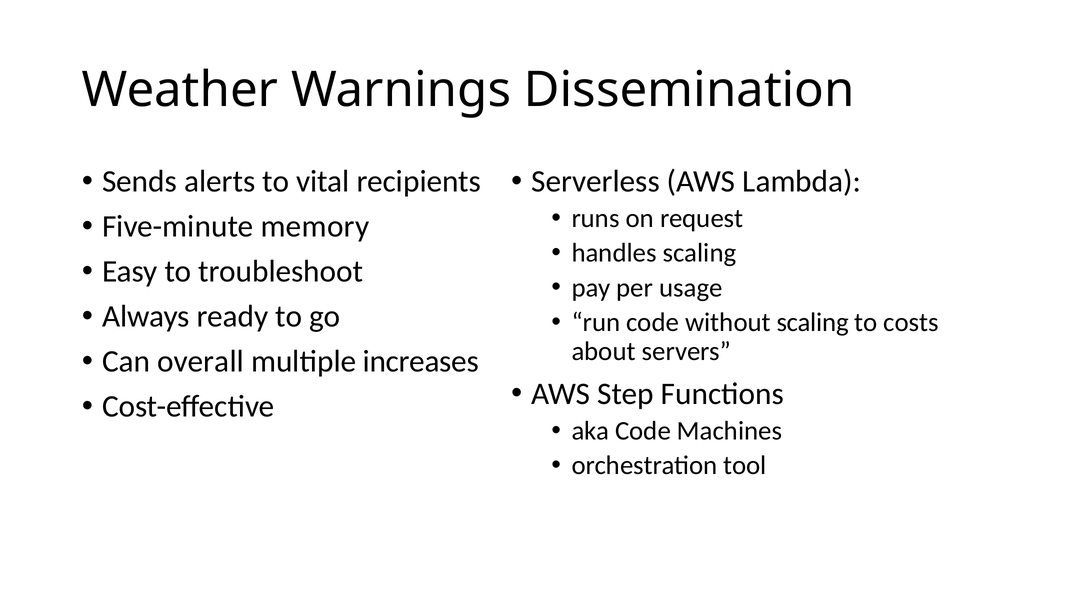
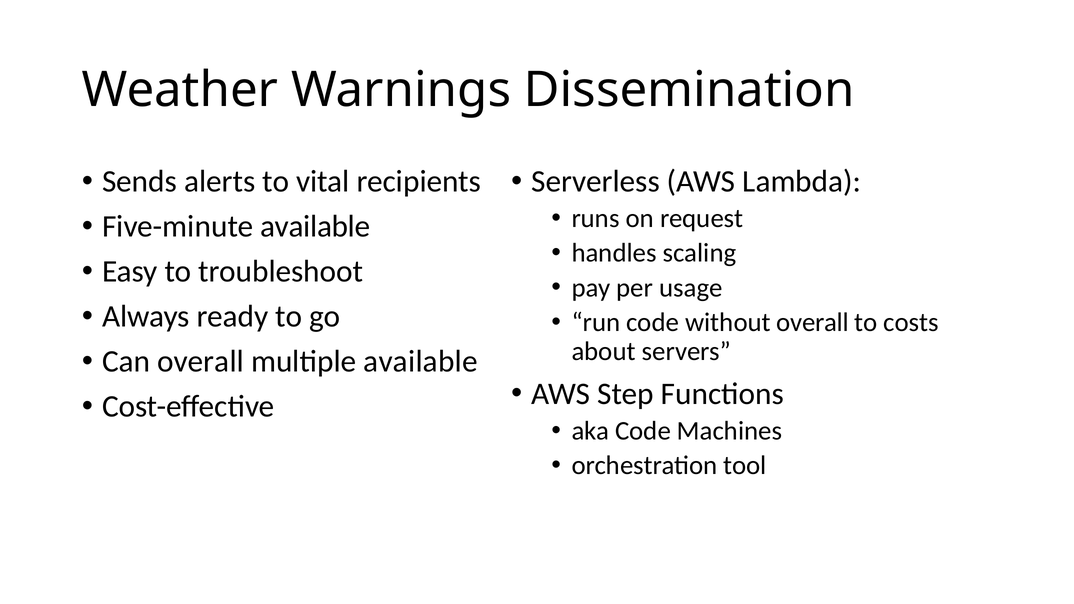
Five-minute memory: memory -> available (315, 227)
without scaling: scaling -> overall (813, 322)
multiple increases: increases -> available (421, 362)
